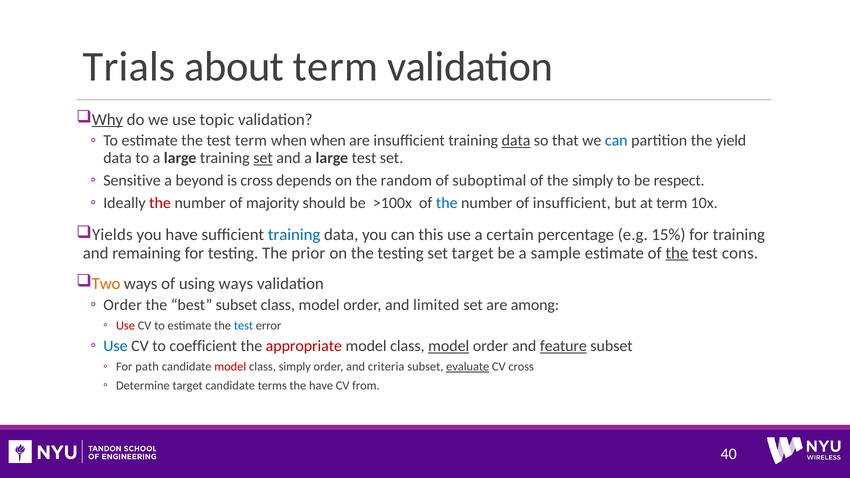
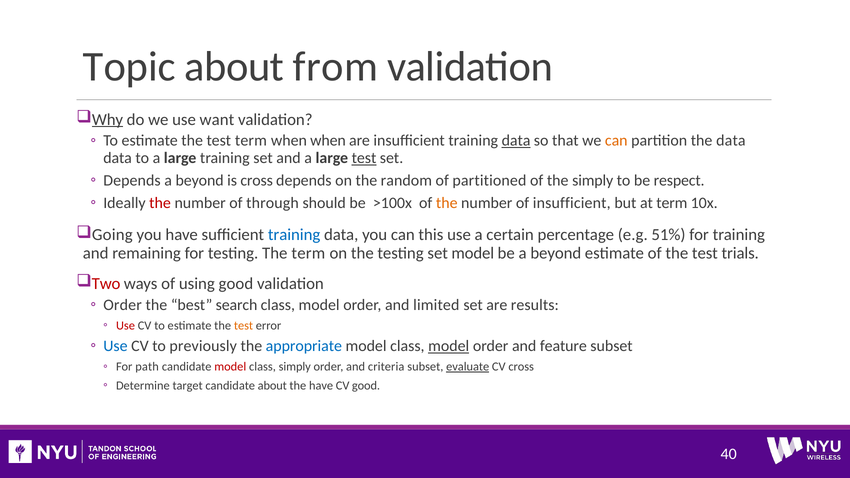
Trials: Trials -> Topic (129, 67)
about term: term -> from (336, 67)
topic: topic -> want (217, 119)
can colour: blue -> orange (616, 141)
the yield: yield -> data (731, 141)
set underline: present -> none (263, 158)
test underline: none -> present (364, 158)
Sensitive: Sensitive -> Depends (132, 181)
suboptimal: suboptimal -> partitioned (489, 181)
majority: majority -> through (273, 203)
the colour: blue -> orange (447, 203)
Yields: Yields -> Going (112, 235)
15%: 15% -> 51% (669, 235)
The prior: prior -> term (308, 253)
set target: target -> model (473, 253)
be a sample: sample -> beyond (556, 253)
the underline: present -> none (677, 253)
cons: cons -> trials (740, 253)
Two colour: orange -> red (106, 284)
using ways: ways -> good (236, 284)
best subset: subset -> search (237, 305)
among: among -> results (535, 305)
test colour: blue -> orange (244, 326)
coefficient: coefficient -> previously (203, 346)
appropriate colour: red -> blue (304, 346)
feature underline: present -> none (563, 346)
candidate terms: terms -> about (272, 386)
CV from: from -> good (366, 386)
